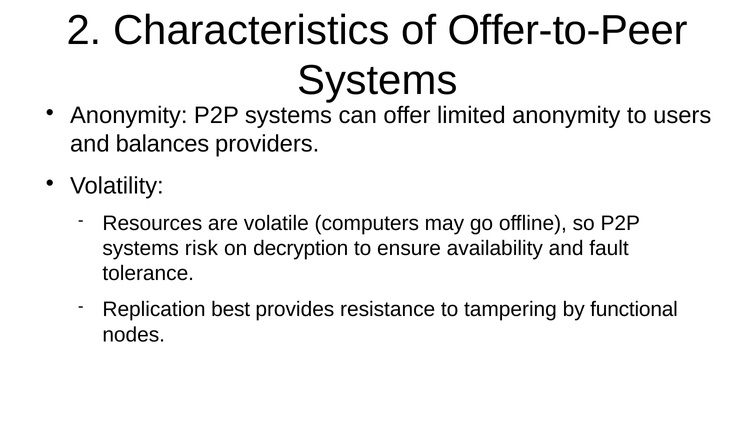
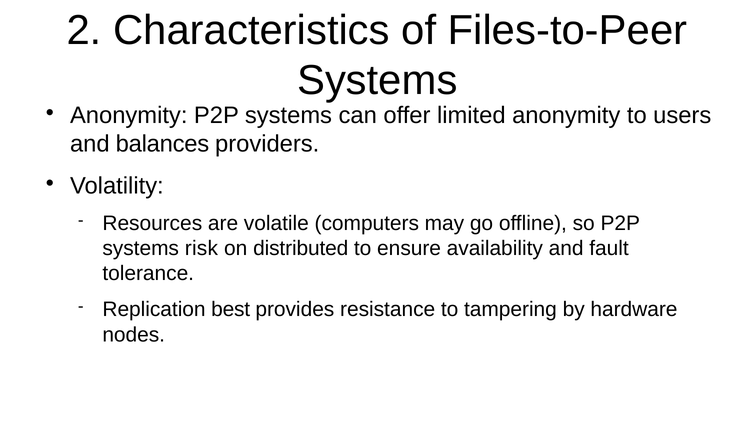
Offer-to-Peer: Offer-to-Peer -> Files-to-Peer (568, 30)
decryption: decryption -> distributed (301, 248)
functional: functional -> hardware (634, 309)
